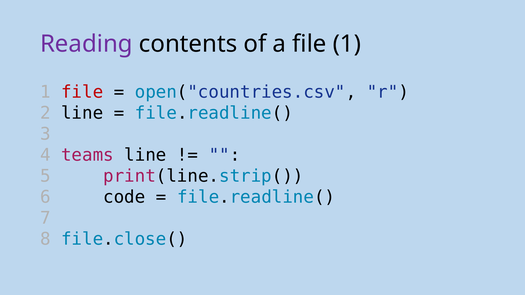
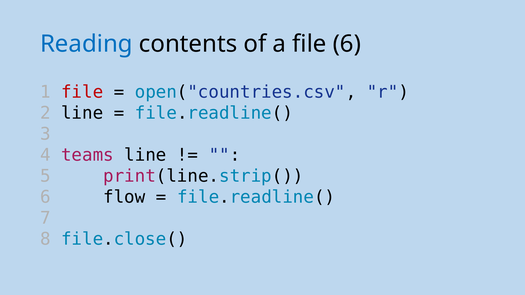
Reading colour: purple -> blue (86, 44)
file 1: 1 -> 6 (347, 44)
code: code -> flow (124, 197)
